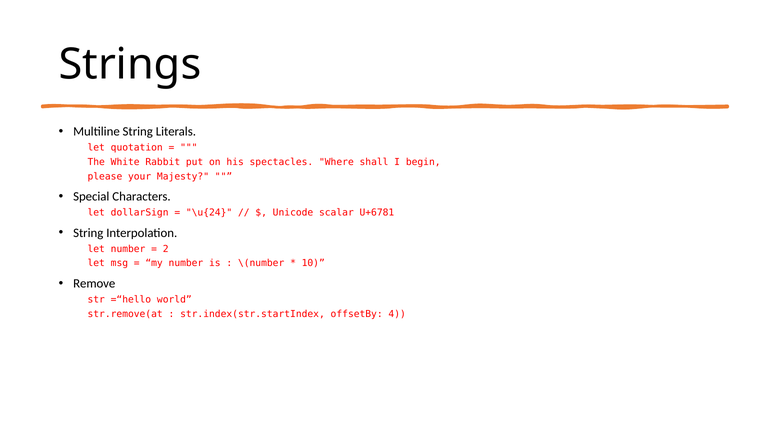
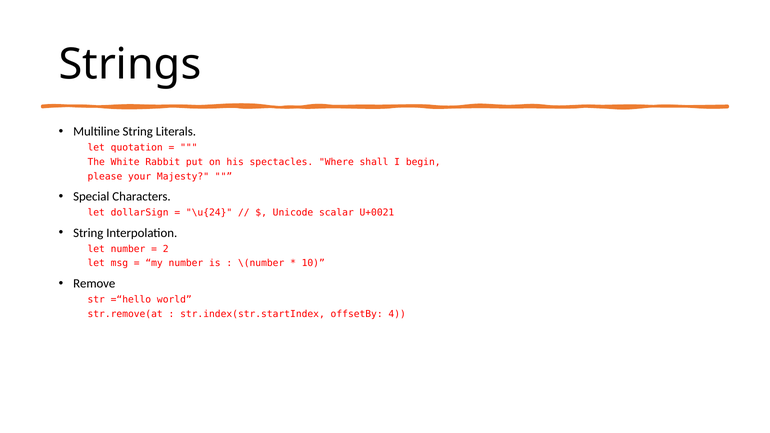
U+6781: U+6781 -> U+0021 (377, 213)
